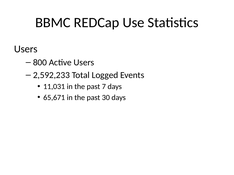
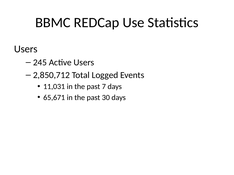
800: 800 -> 245 (40, 63)
2,592,233: 2,592,233 -> 2,850,712 (51, 75)
